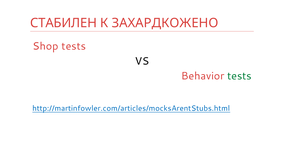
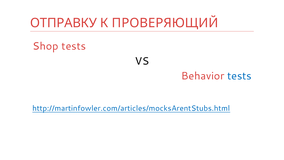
СТАБИЛЕН: СТАБИЛЕН -> ОТПРАВКУ (63, 23)
ЗАХАРДКОЖЕНО: ЗАХАРДКОЖЕНО -> ПРОВЕРЯЮЩИЙ (165, 23)
tests colour: green -> blue (239, 76)
